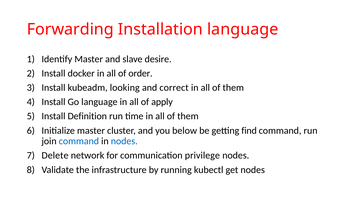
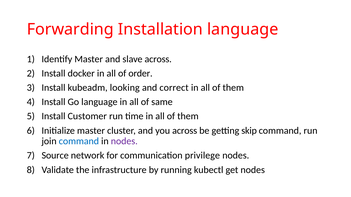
slave desire: desire -> across (158, 59)
apply: apply -> same (162, 102)
Definition: Definition -> Customer (87, 116)
you below: below -> across (185, 131)
find: find -> skip (249, 131)
nodes colour: blue -> purple (124, 141)
Delete: Delete -> Source (55, 156)
